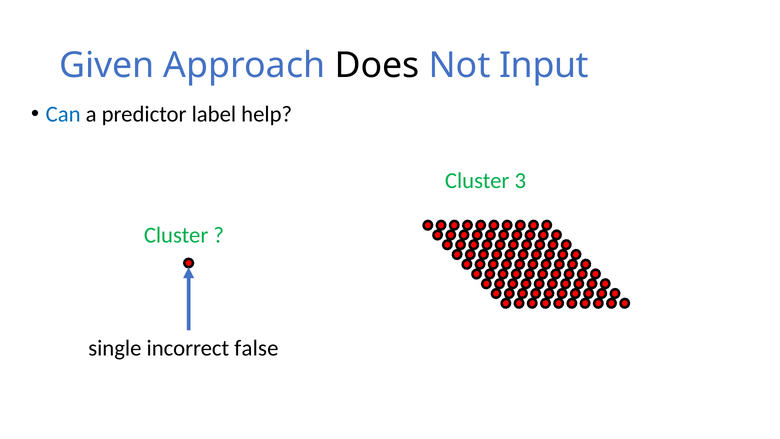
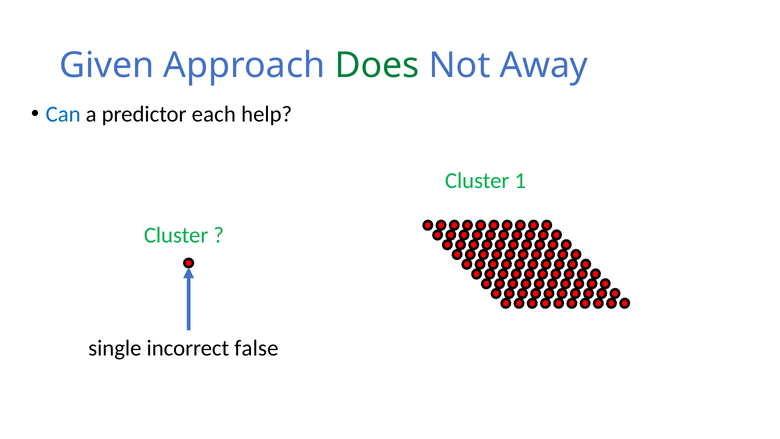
Does colour: black -> green (377, 66)
Input: Input -> Away (544, 66)
label: label -> each (214, 114)
3: 3 -> 1 (520, 180)
